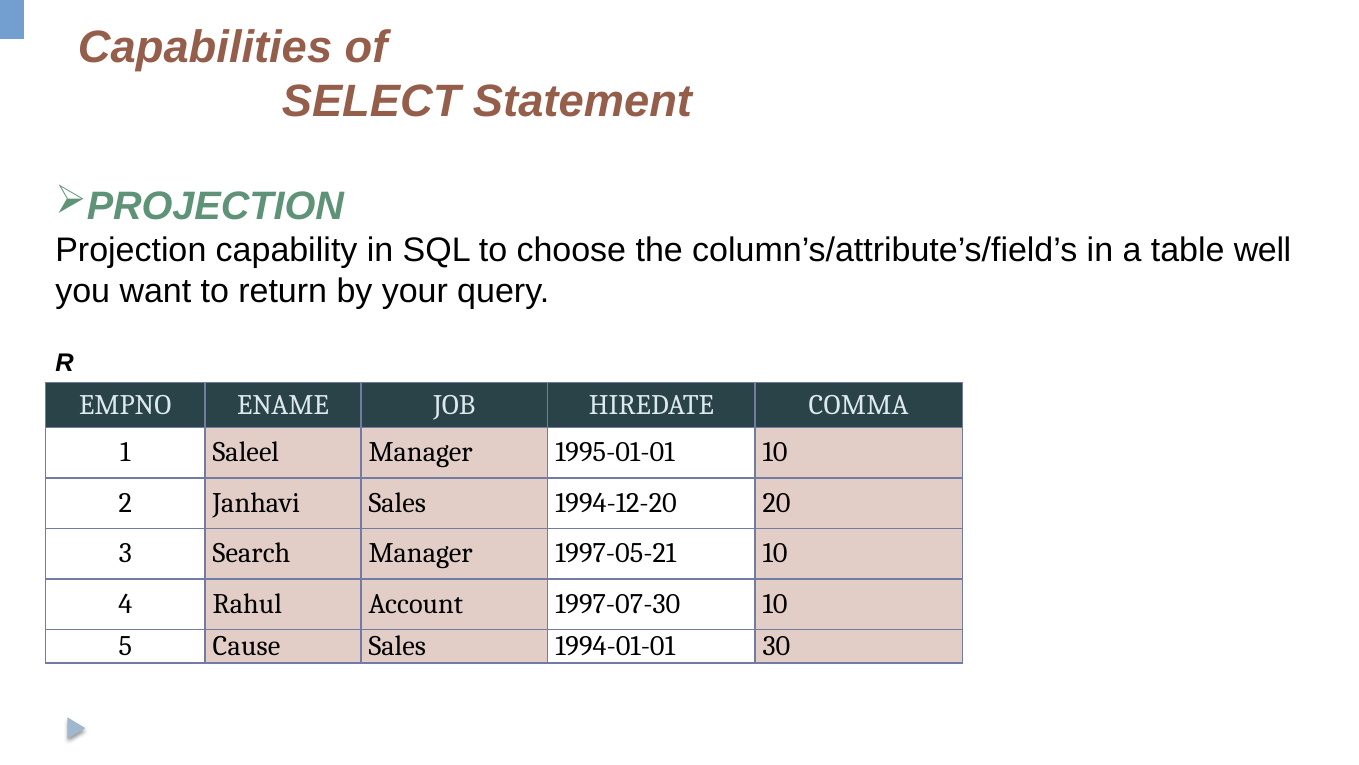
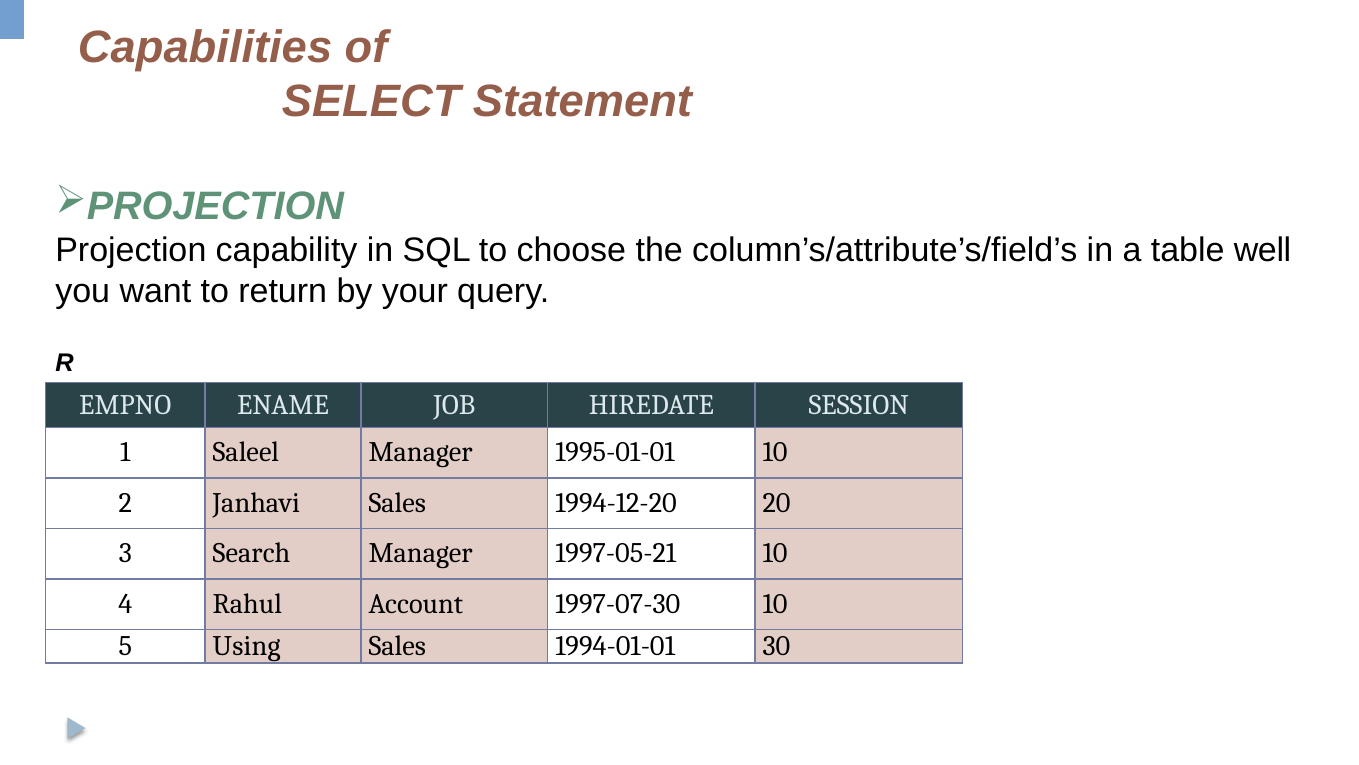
COMMA: COMMA -> SESSION (859, 404)
Cause: Cause -> Using (247, 646)
